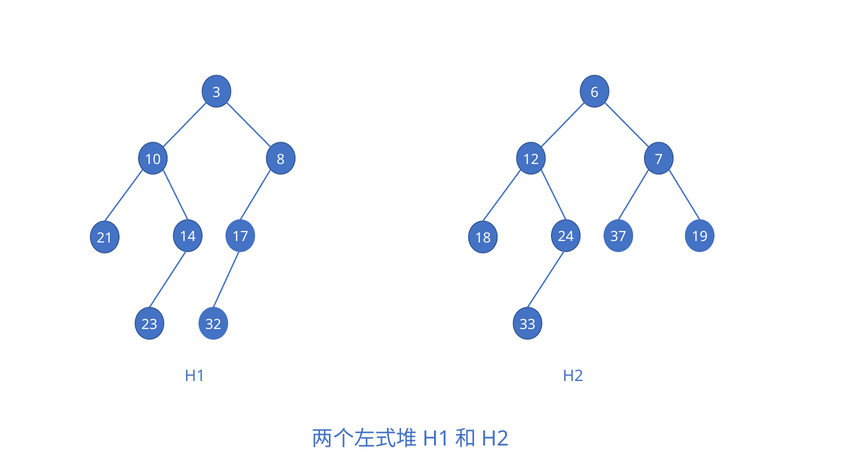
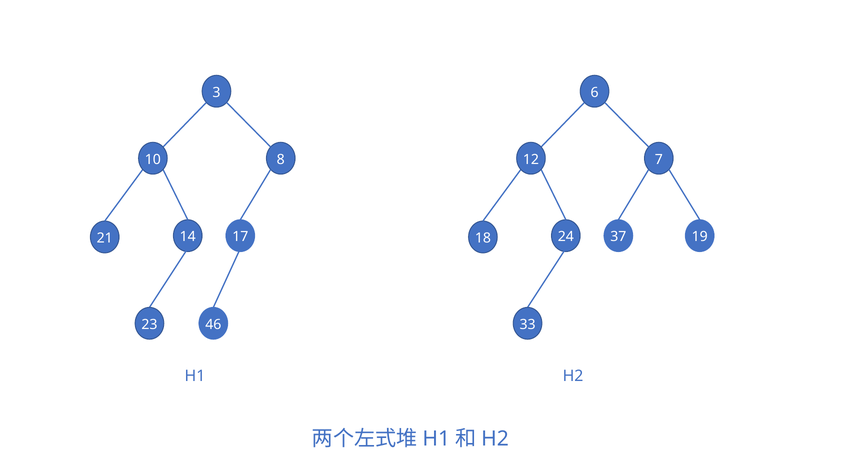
32: 32 -> 46 (213, 325)
